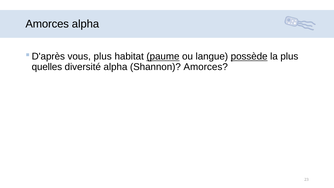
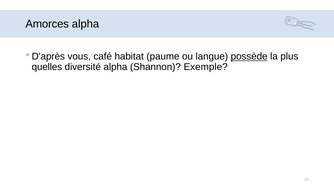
vous plus: plus -> café (103, 56)
paume underline: present -> none (163, 56)
Shannon Amorces: Amorces -> Exemple (206, 67)
